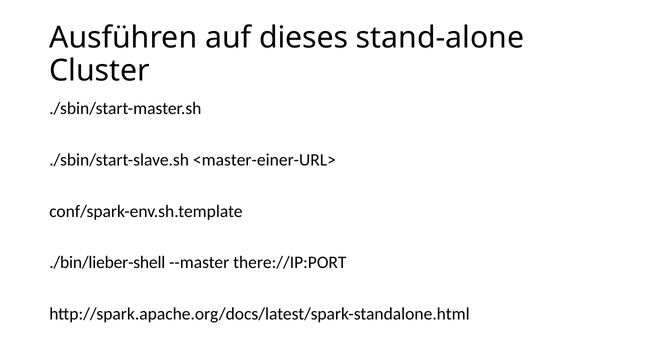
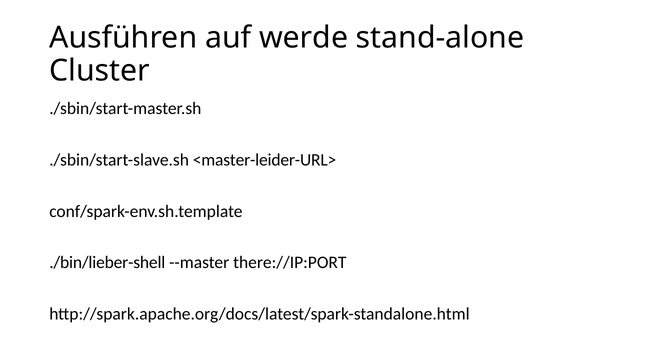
dieses: dieses -> werde (304, 38)
<master-einer-URL>: <master-einer-URL> -> <master-leider-URL> (265, 160)
